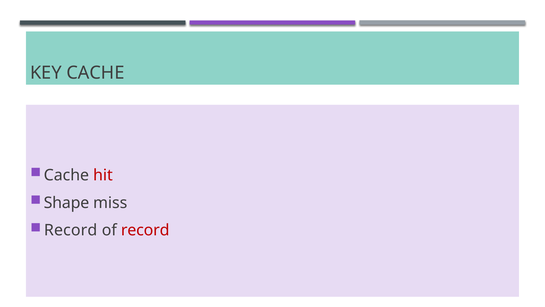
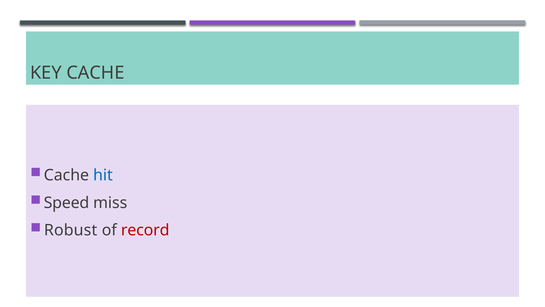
hit colour: red -> blue (103, 175)
Shape: Shape -> Speed (66, 203)
Record: Record -> Robust (71, 230)
